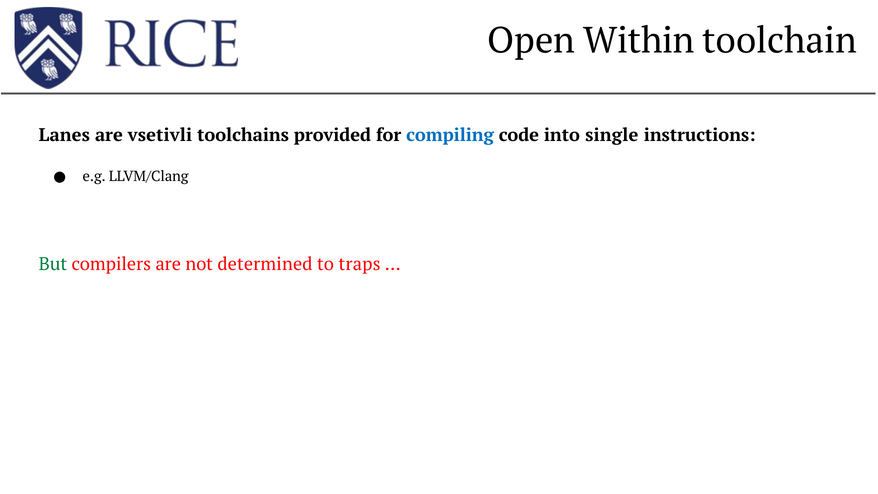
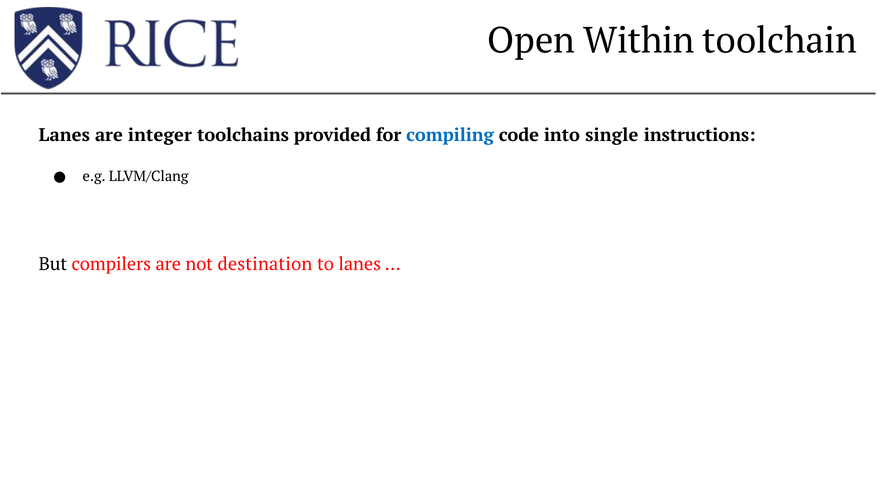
vsetivli: vsetivli -> integer (160, 135)
But colour: green -> black (53, 264)
determined: determined -> destination (265, 264)
to traps: traps -> lanes (360, 264)
